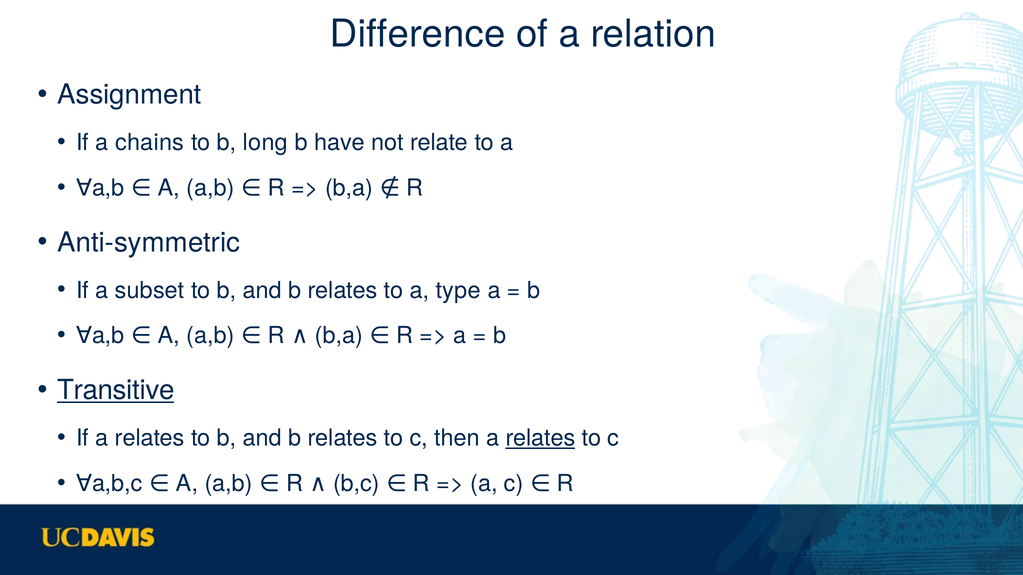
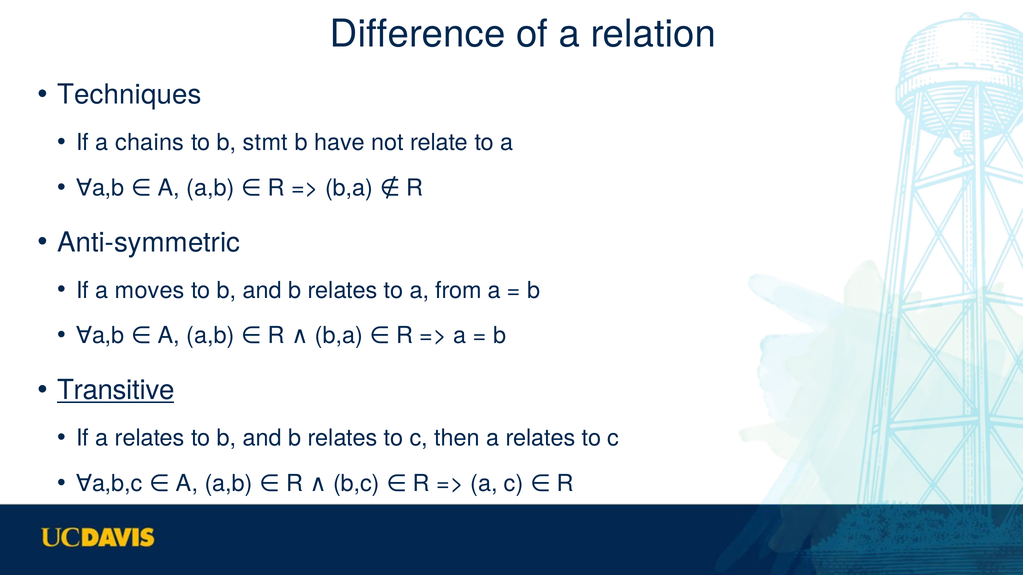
Assignment: Assignment -> Techniques (129, 95)
long: long -> stmt (265, 143)
subset: subset -> moves (150, 290)
type: type -> from (458, 290)
relates underline: present -> none (541, 438)
